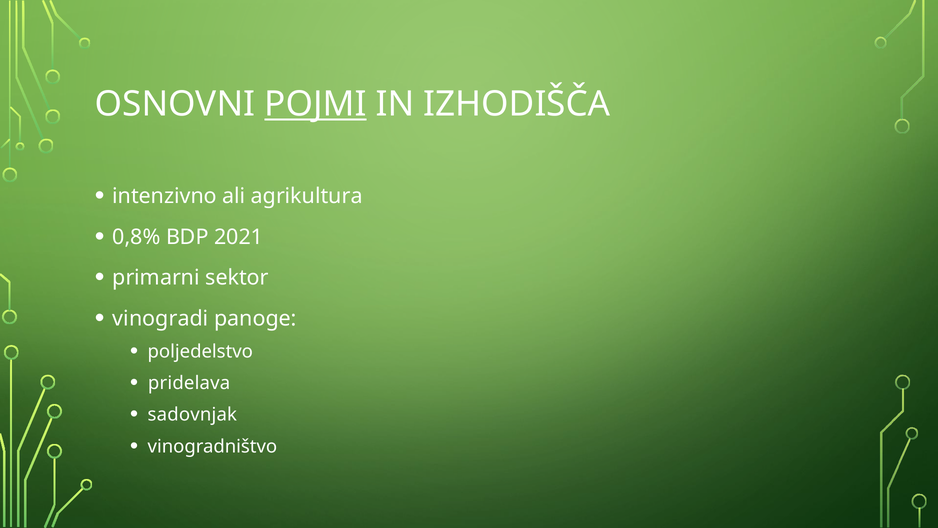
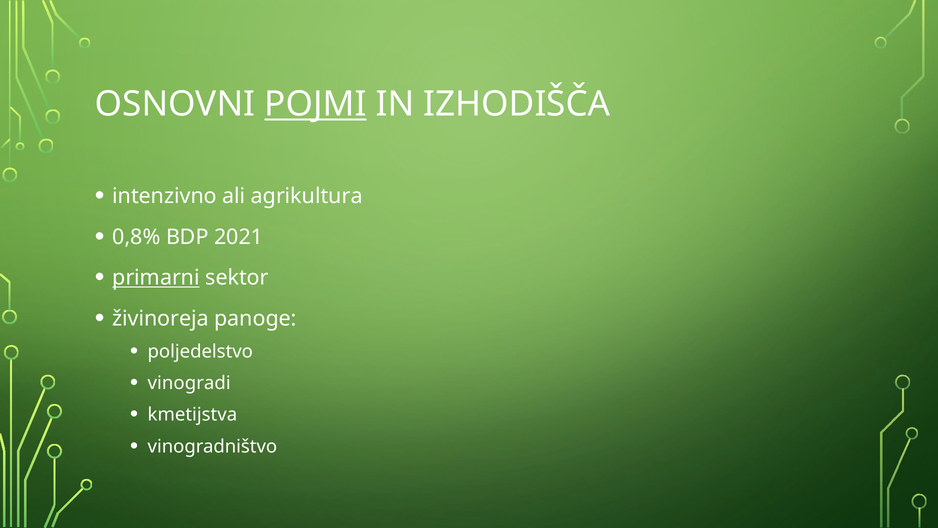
primarni underline: none -> present (156, 278)
vinogradi: vinogradi -> živinoreja (161, 318)
pridelava: pridelava -> vinogradi (189, 383)
sadovnjak: sadovnjak -> kmetijstva (192, 415)
